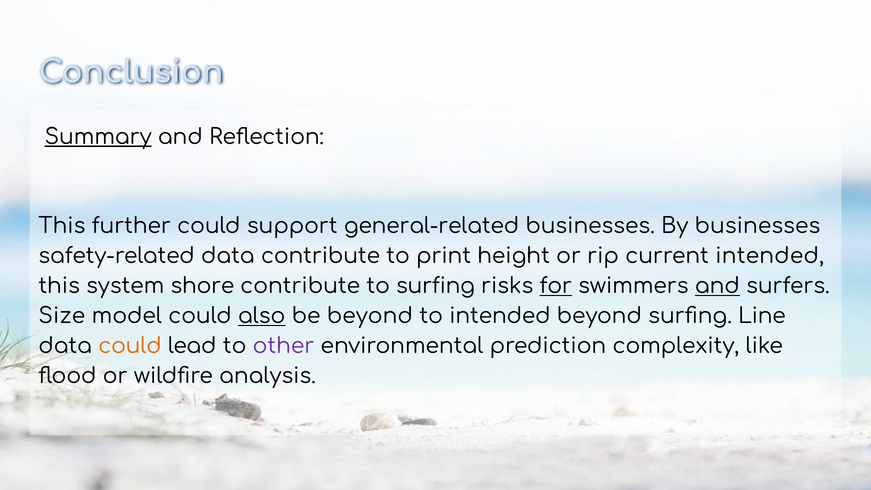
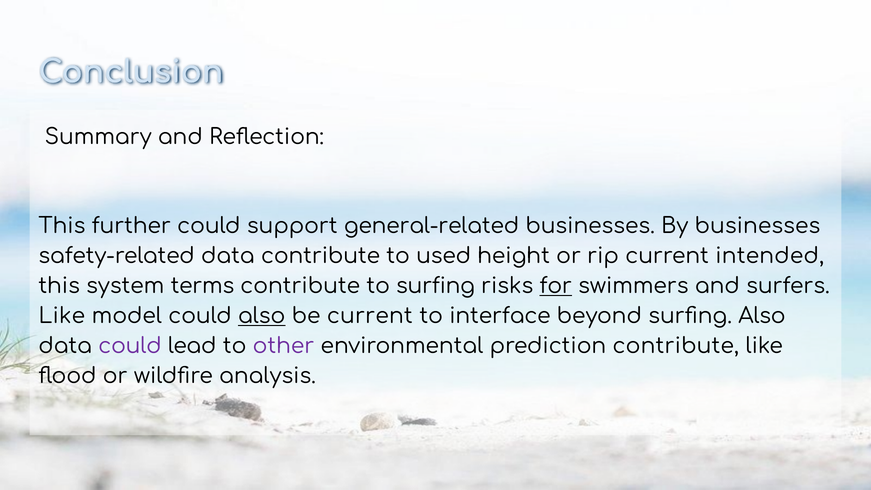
Summary underline: present -> none (98, 137)
print: print -> used (444, 256)
shore: shore -> terms (202, 286)
and underline: present -> none (717, 286)
Size: Size -> Like (62, 316)
be beyond: beyond -> current (370, 316)
to intended: intended -> interface (500, 316)
surfing Line: Line -> Also (762, 316)
could colour: orange -> purple (130, 346)
prediction complexity: complexity -> contribute (676, 346)
